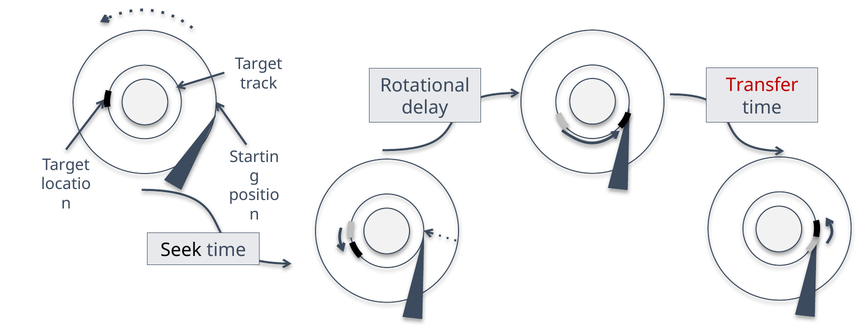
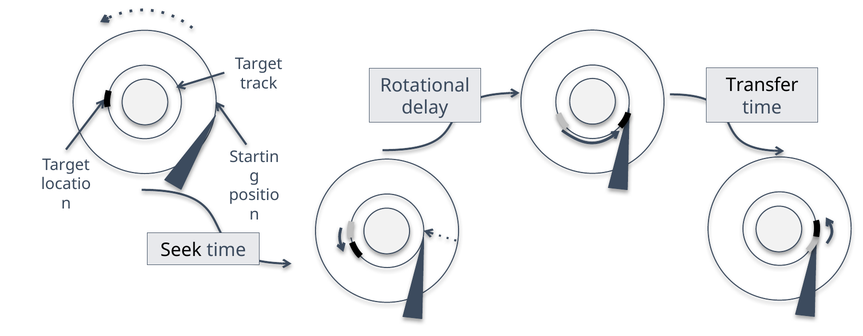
Transfer colour: red -> black (762, 85)
